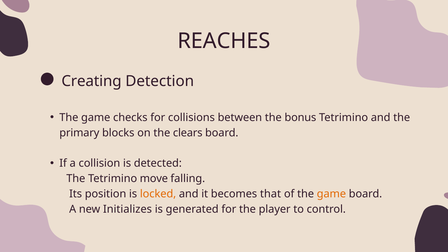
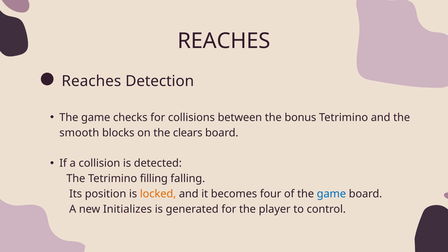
Creating: Creating -> Reaches (91, 81)
primary: primary -> smooth (79, 133)
move: move -> filling (154, 179)
that: that -> four (271, 194)
game colour: orange -> blue (331, 194)
